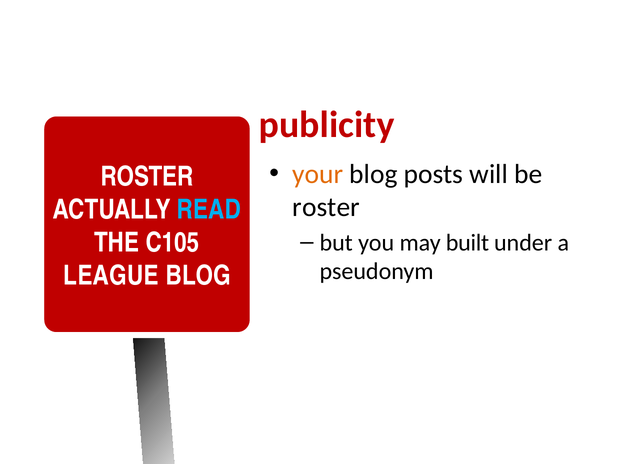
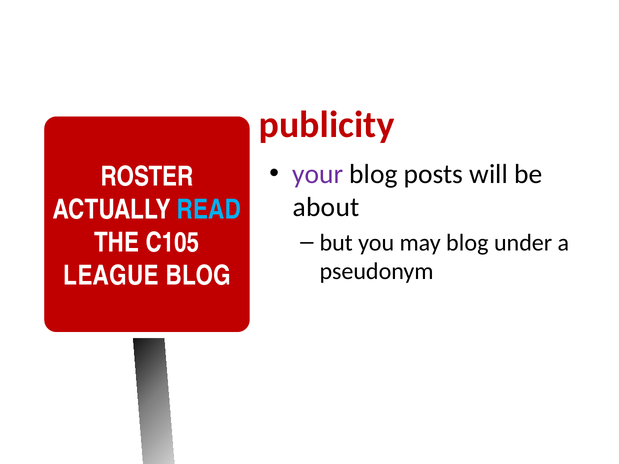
your colour: orange -> purple (318, 174)
roster: roster -> about (326, 207)
may built: built -> blog (467, 243)
